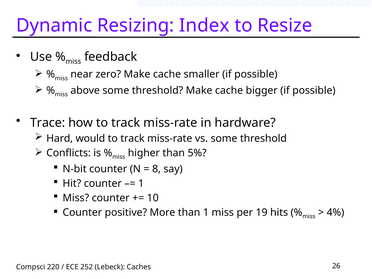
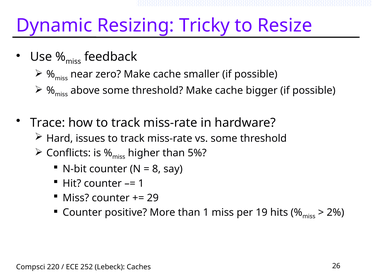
Index: Index -> Tricky (204, 25)
would: would -> issues (90, 138)
10: 10 -> 29 (153, 198)
4%: 4% -> 2% (335, 212)
